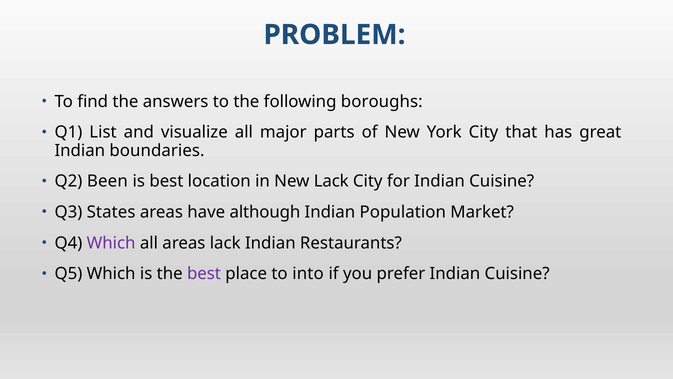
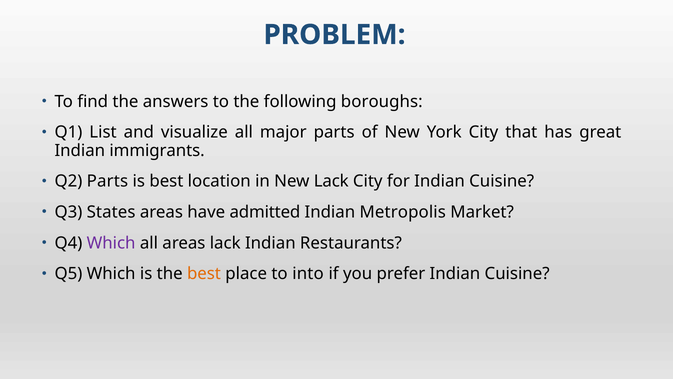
boundaries: boundaries -> immigrants (157, 150)
Q2 Been: Been -> Parts (107, 181)
although: although -> admitted (265, 212)
Population: Population -> Metropolis (403, 212)
best colour: purple -> orange (204, 274)
